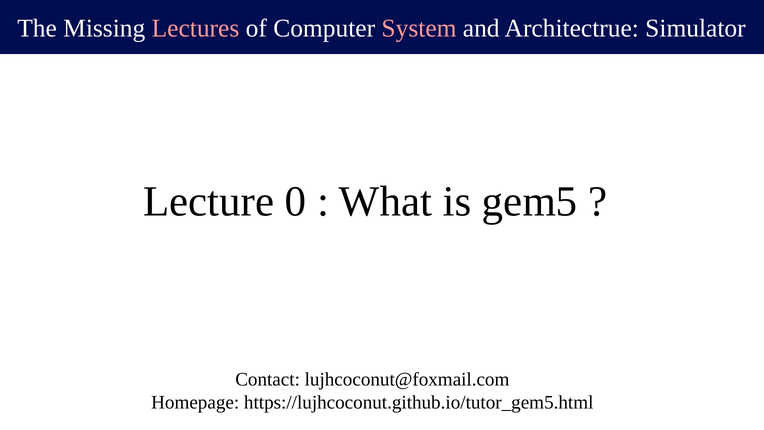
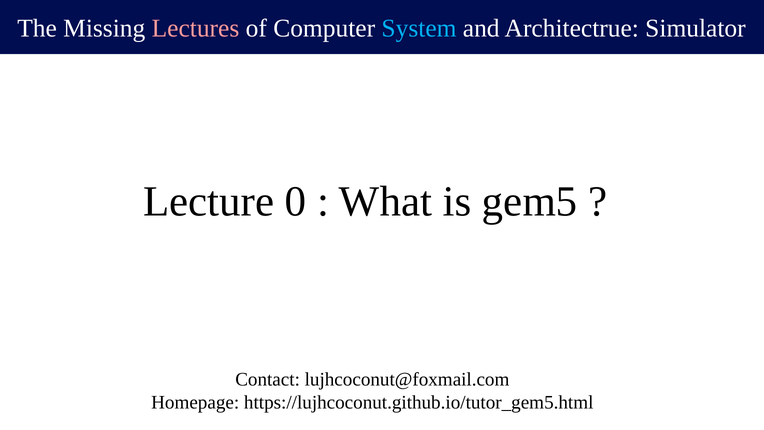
System colour: pink -> light blue (419, 28)
